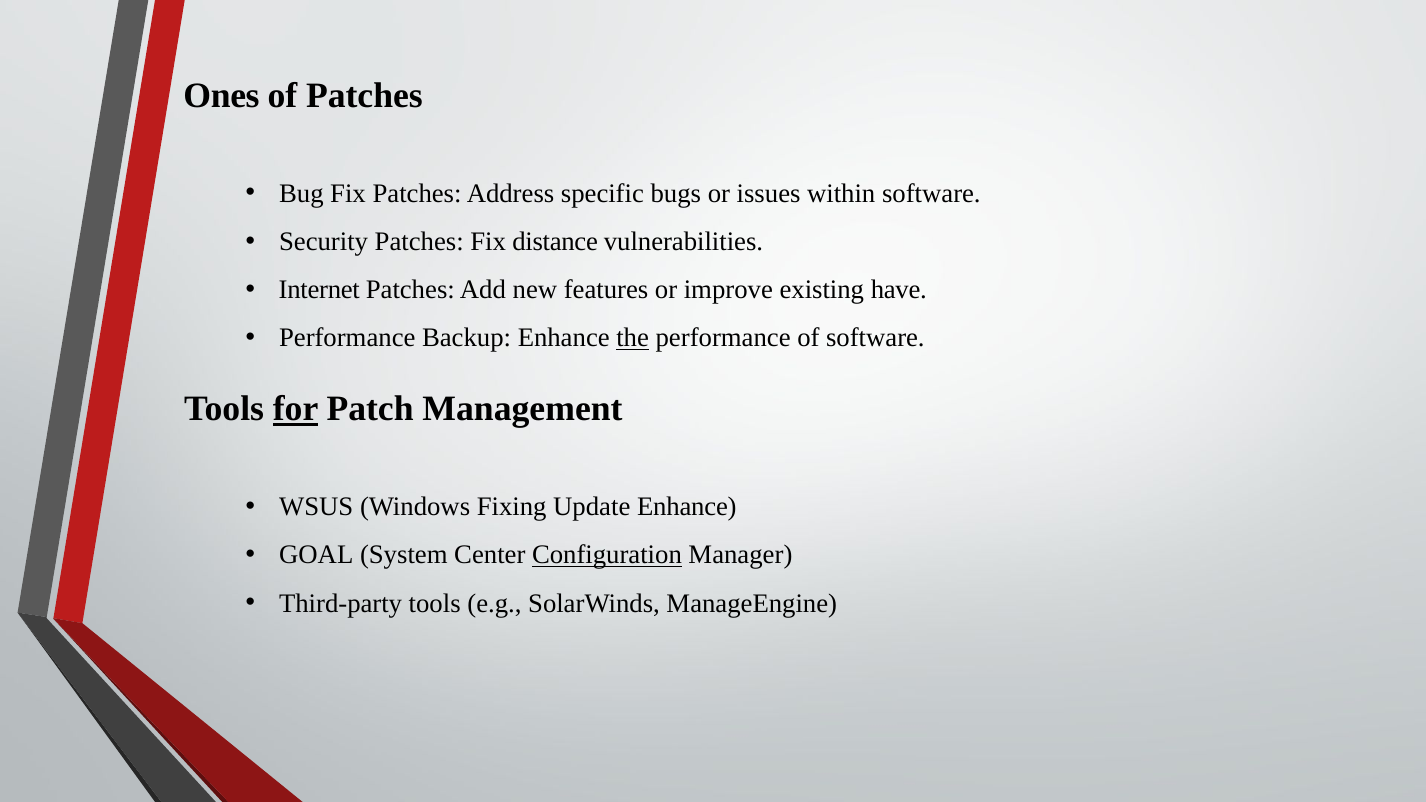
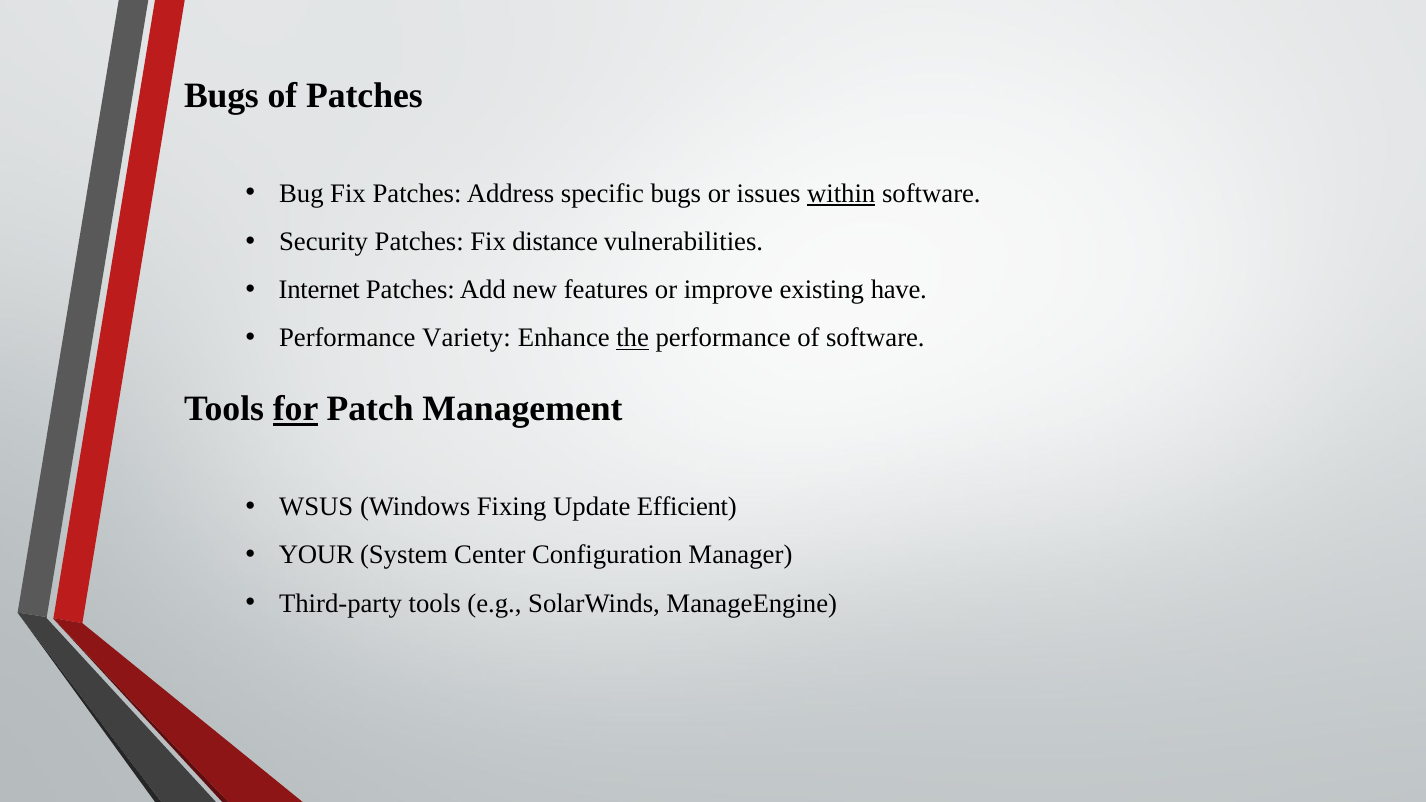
Ones: Ones -> Bugs (221, 96)
within underline: none -> present (841, 194)
Backup: Backup -> Variety (466, 338)
Update Enhance: Enhance -> Efficient (687, 507)
GOAL: GOAL -> YOUR (316, 555)
Configuration underline: present -> none (607, 555)
